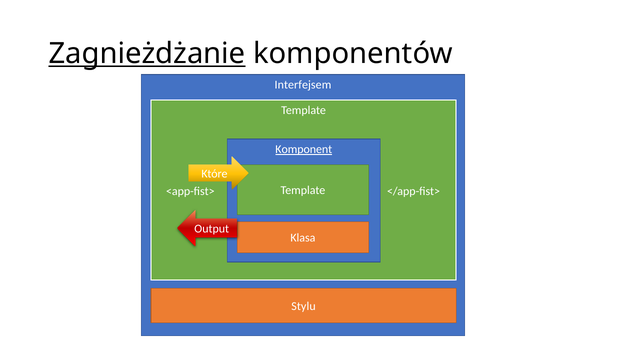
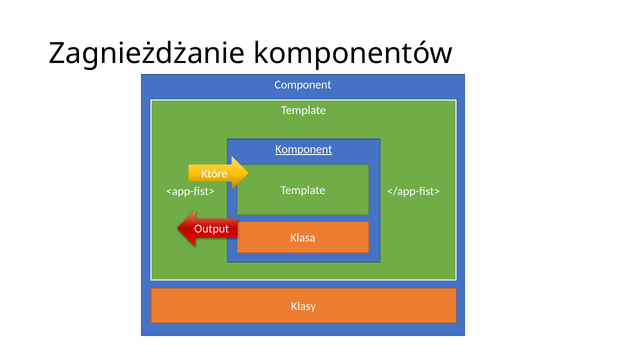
Zagnieżdżanie underline: present -> none (147, 54)
Interfejsem: Interfejsem -> Component (303, 85)
Stylu: Stylu -> Klasy (304, 306)
